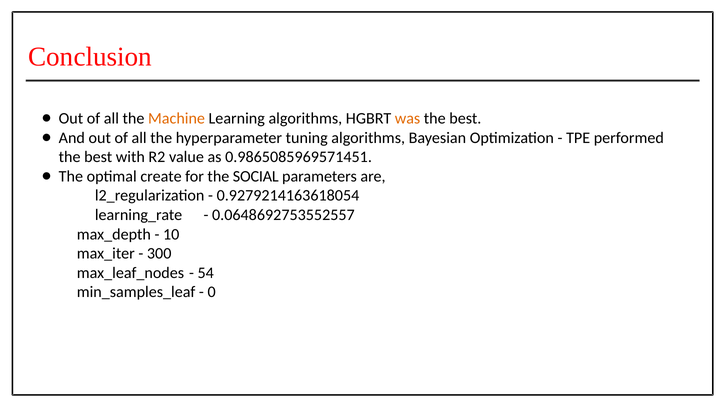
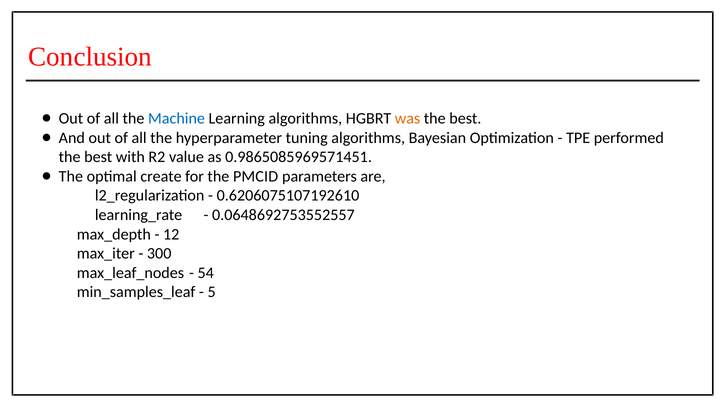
Machine colour: orange -> blue (177, 118)
SOCIAL: SOCIAL -> PMCID (256, 176)
0.9279214163618054: 0.9279214163618054 -> 0.6206075107192610 (288, 196)
10: 10 -> 12 (171, 234)
0: 0 -> 5 (212, 292)
